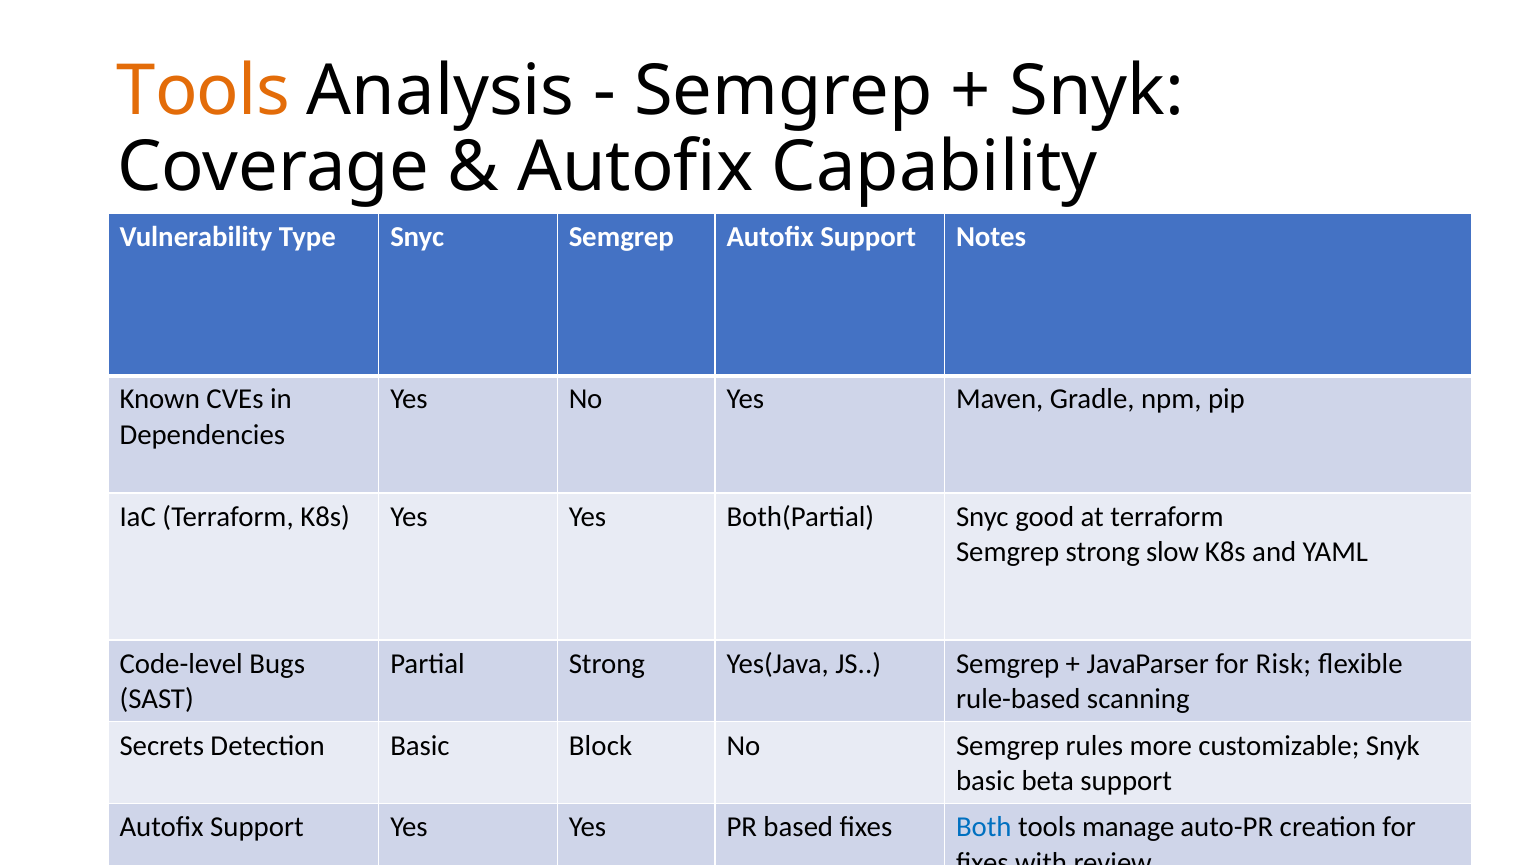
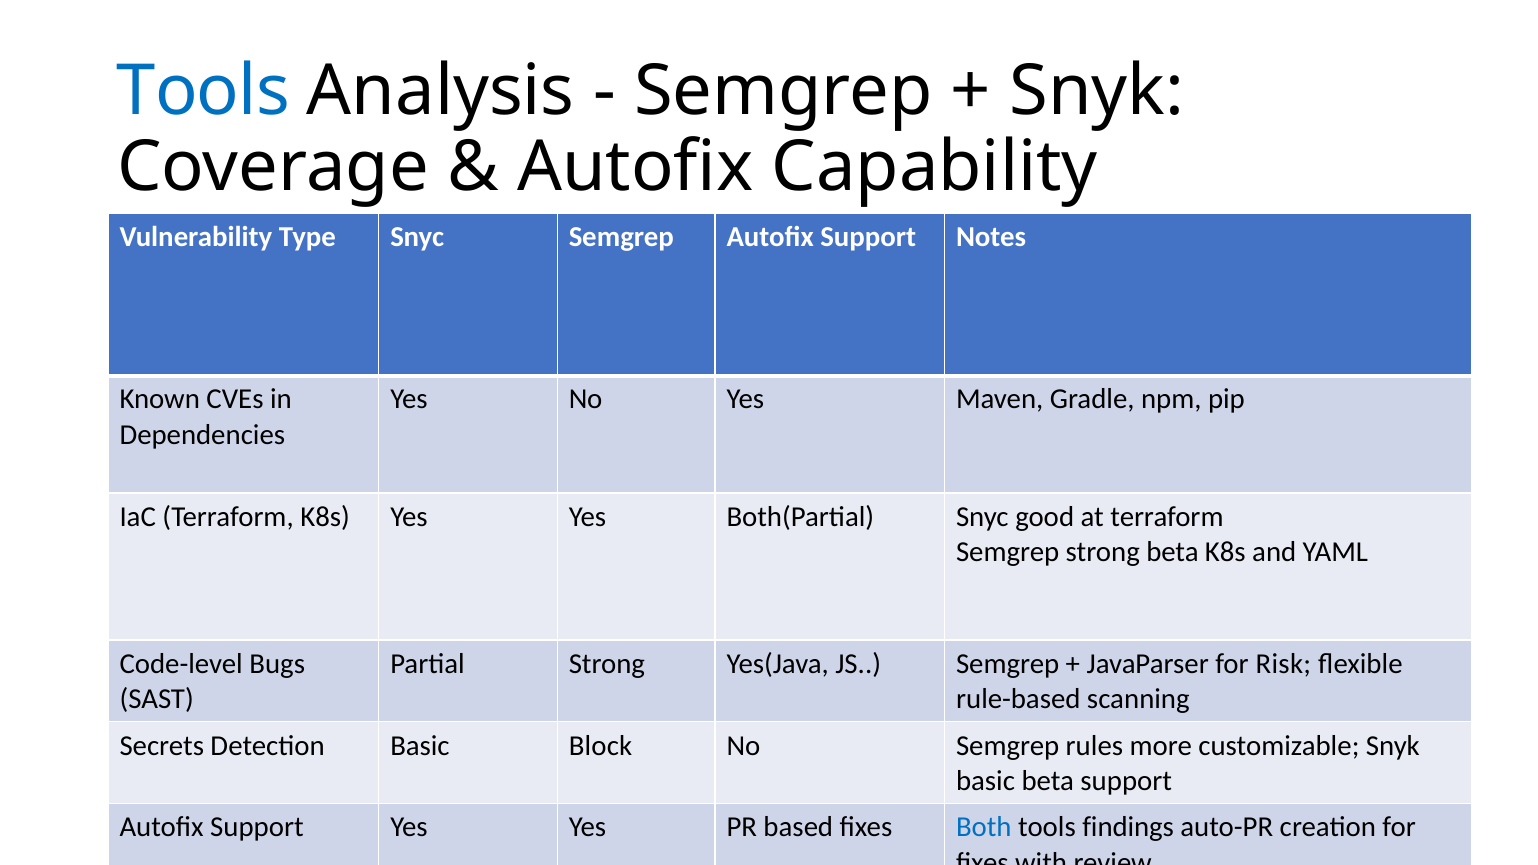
Tools colour: orange -> blue (203, 91)
strong slow: slow -> beta (1173, 552)
manage: manage -> findings (1128, 828)
